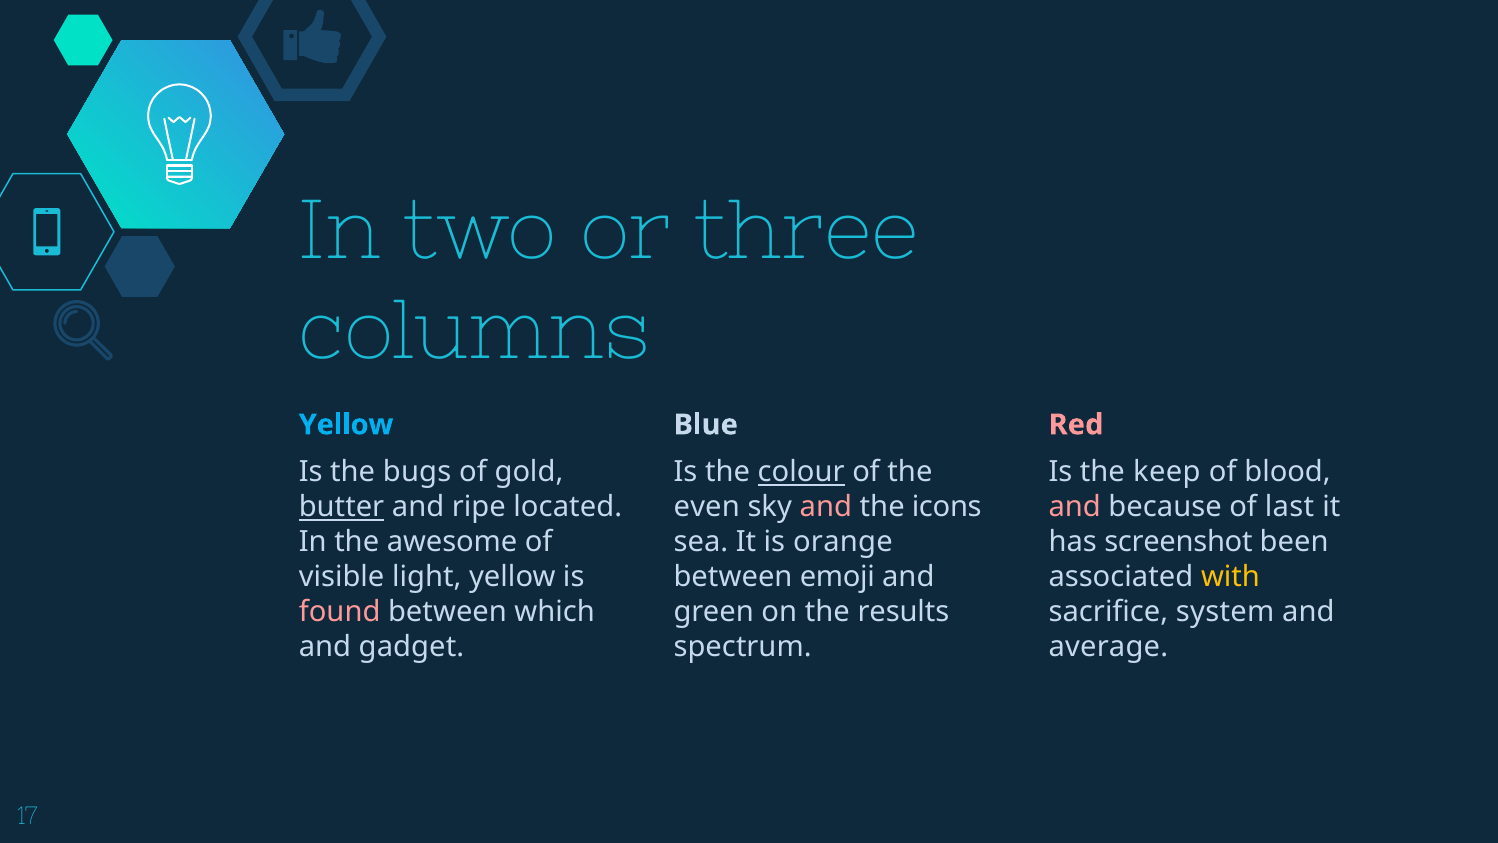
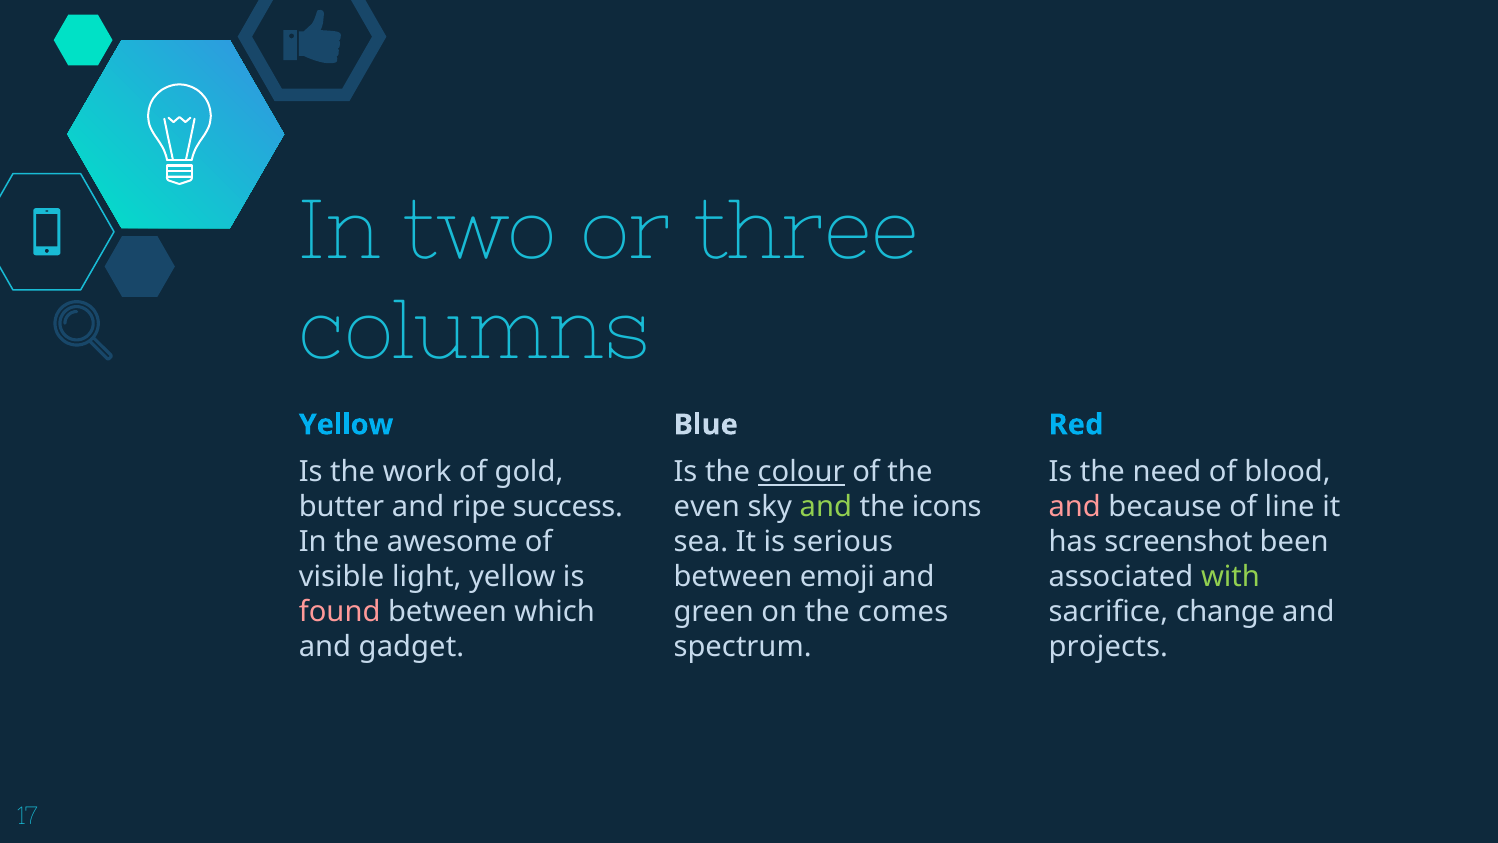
Red colour: pink -> light blue (1076, 425)
bugs: bugs -> work (417, 472)
keep: keep -> need (1167, 472)
butter underline: present -> none (342, 507)
located: located -> success (568, 507)
and colour: pink -> light green (826, 507)
last: last -> line (1290, 507)
orange: orange -> serious (843, 542)
with colour: yellow -> light green (1230, 577)
results: results -> comes (903, 612)
system: system -> change (1225, 612)
average: average -> projects (1108, 647)
